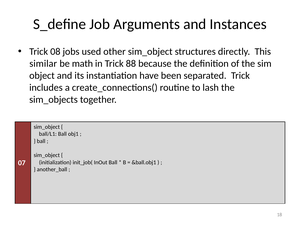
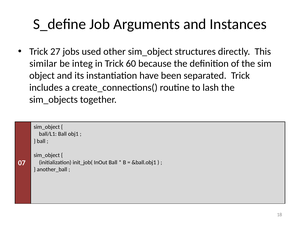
08: 08 -> 27 (55, 52)
math: math -> integ (82, 64)
88: 88 -> 60 (131, 64)
